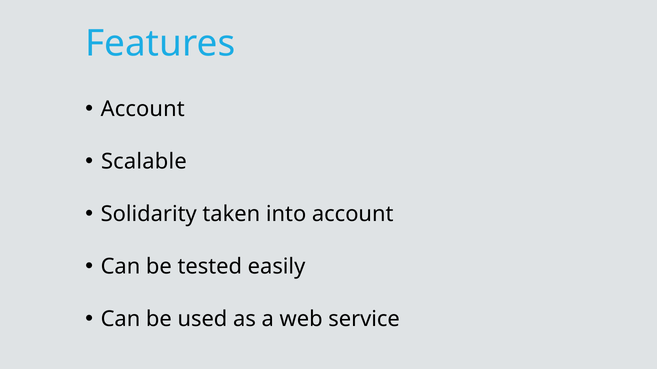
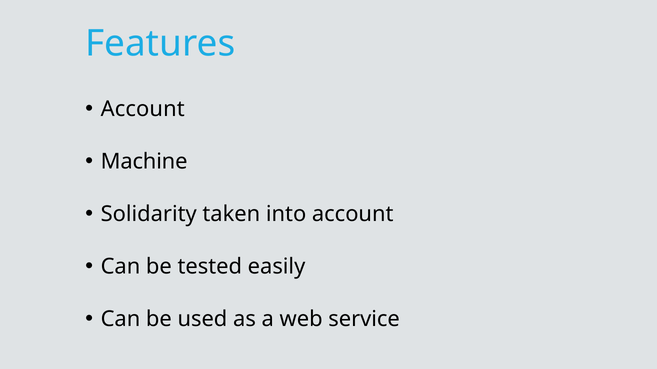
Scalable: Scalable -> Machine (144, 162)
